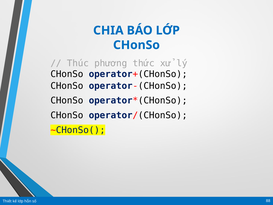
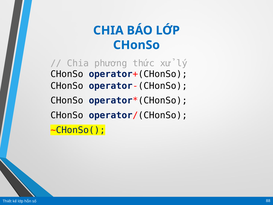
Thúc: Thúc -> Chia (78, 63)
